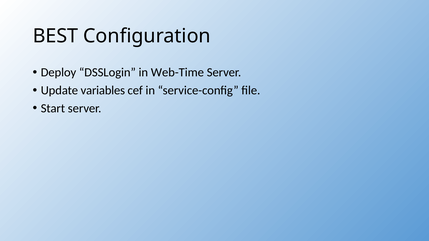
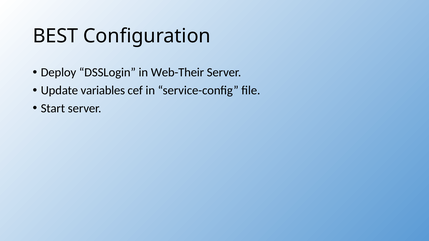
Web-Time: Web-Time -> Web-Their (177, 73)
